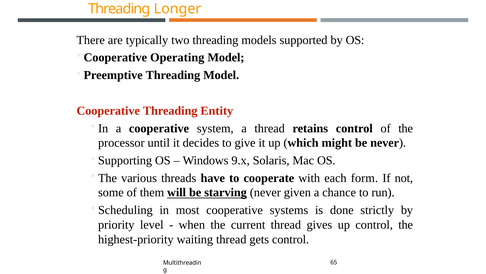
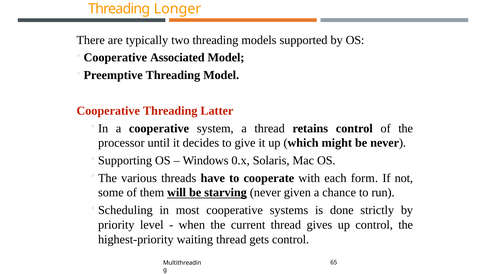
Operating: Operating -> Associated (177, 57)
Entity: Entity -> Latter (217, 111)
9.x: 9.x -> 0.x (241, 160)
